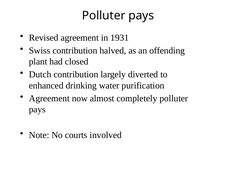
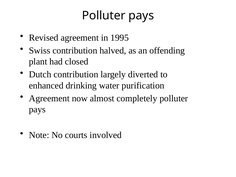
1931: 1931 -> 1995 (120, 38)
